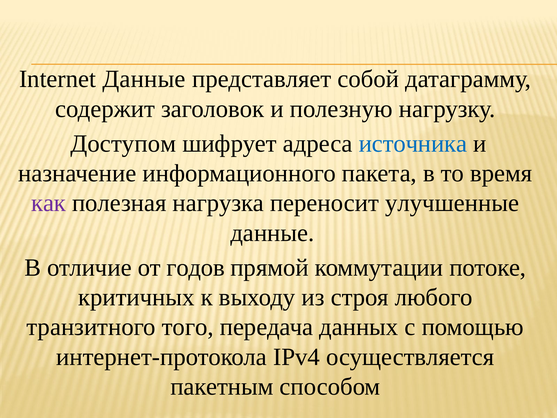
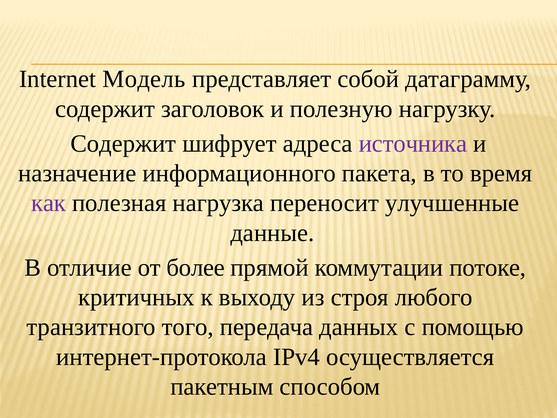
Internet Данные: Данные -> Модель (144, 79)
Доступом: Доступом -> Содержит (123, 144)
источника colour: blue -> purple (413, 144)
годов: годов -> более (196, 267)
